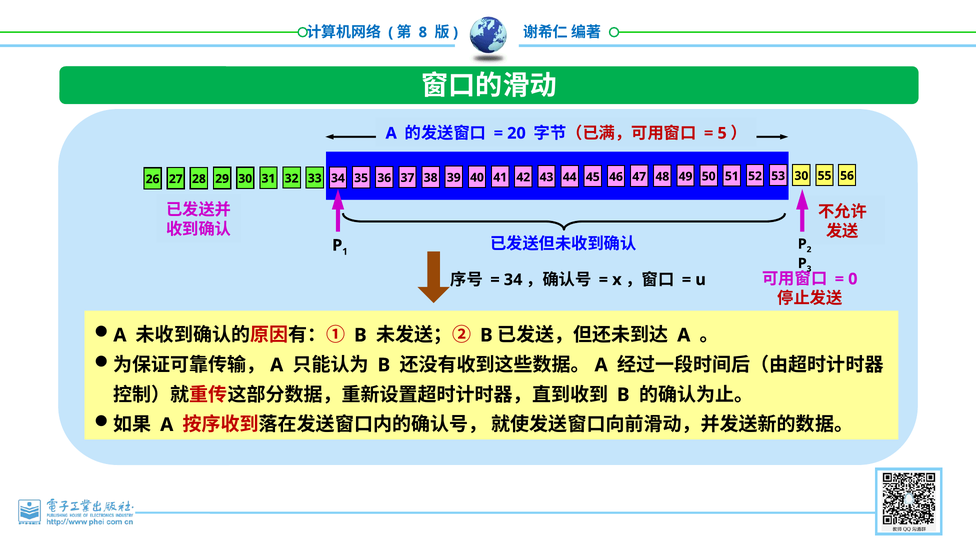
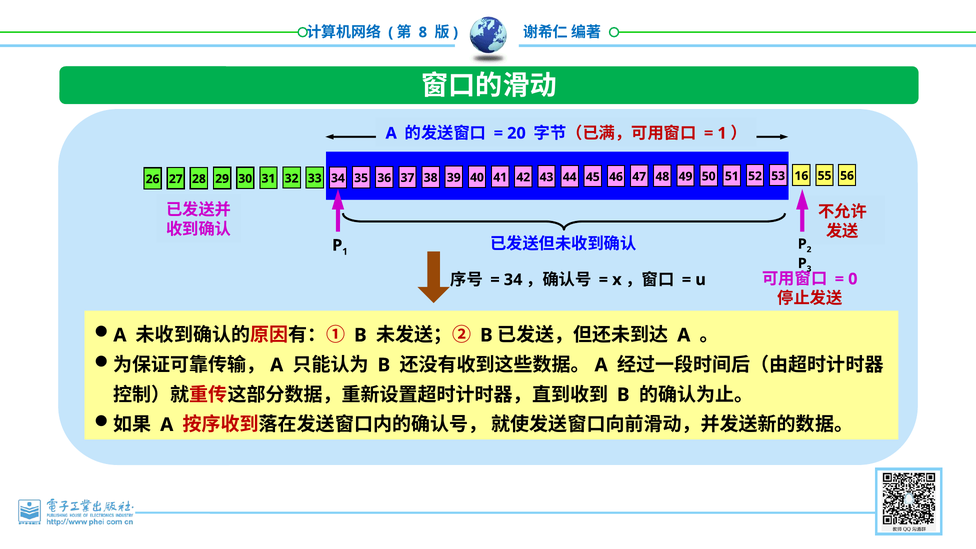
5: 5 -> 1 (722, 133)
30: 30 -> 16 (801, 176)
